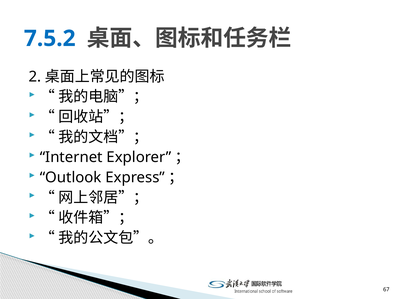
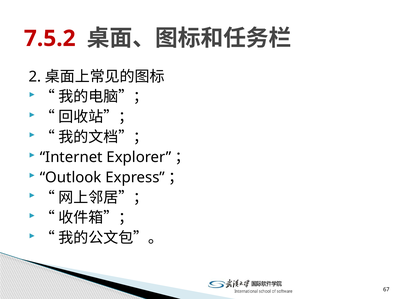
7.5.2 colour: blue -> red (50, 38)
